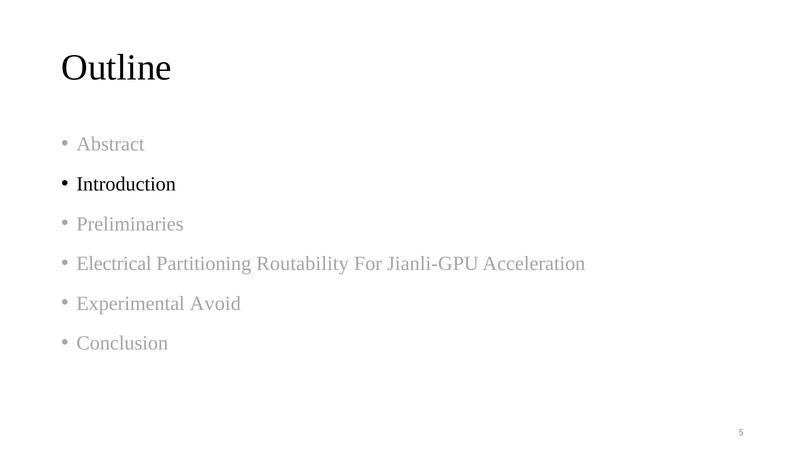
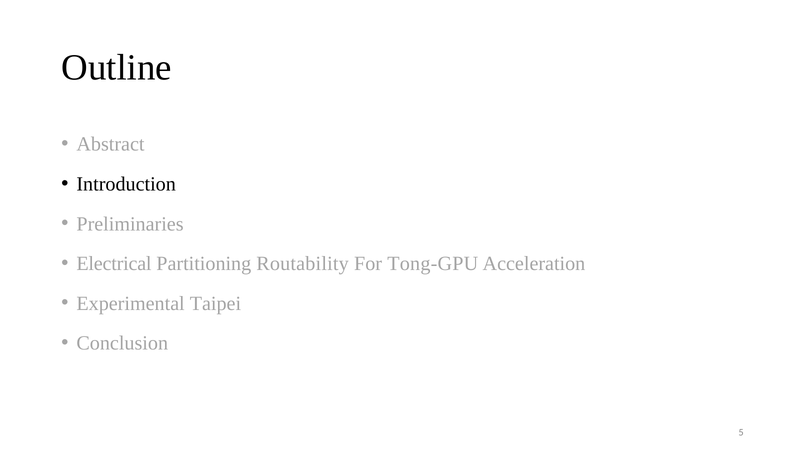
Jianli-GPU: Jianli-GPU -> Tong-GPU (433, 264)
Avoid: Avoid -> Taipei (215, 303)
